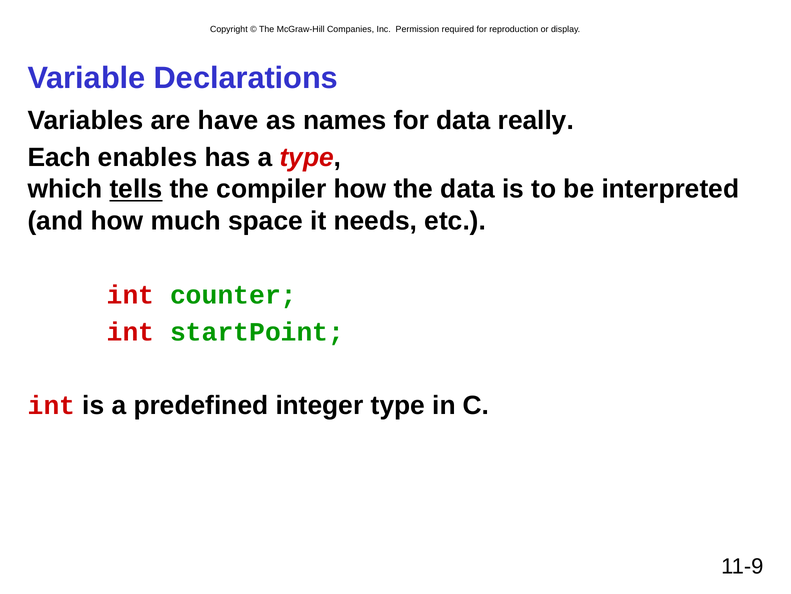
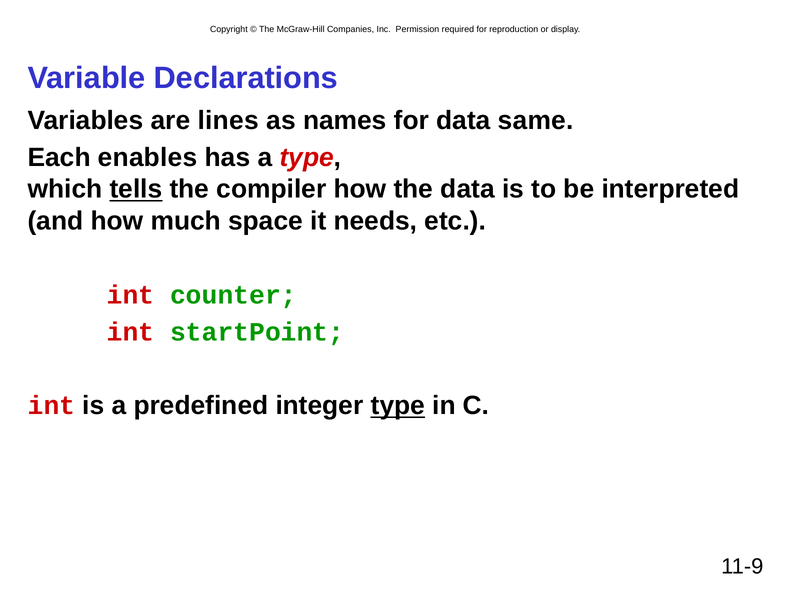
have: have -> lines (228, 121)
really: really -> same (536, 121)
type underline: none -> present (398, 405)
